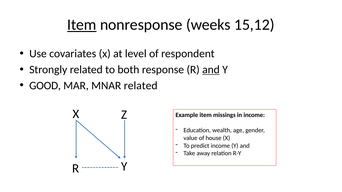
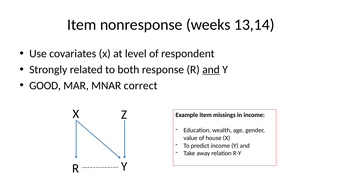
Item underline: present -> none (82, 25)
15,12: 15,12 -> 13,14 (254, 25)
MNAR related: related -> correct (141, 86)
